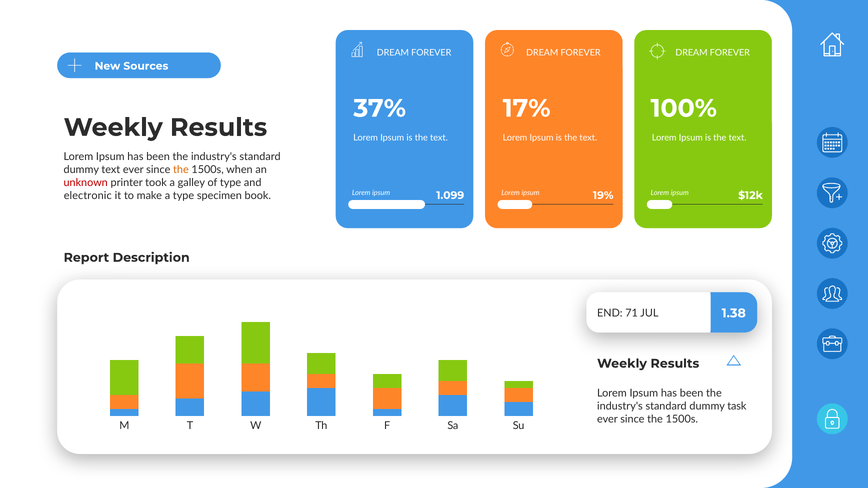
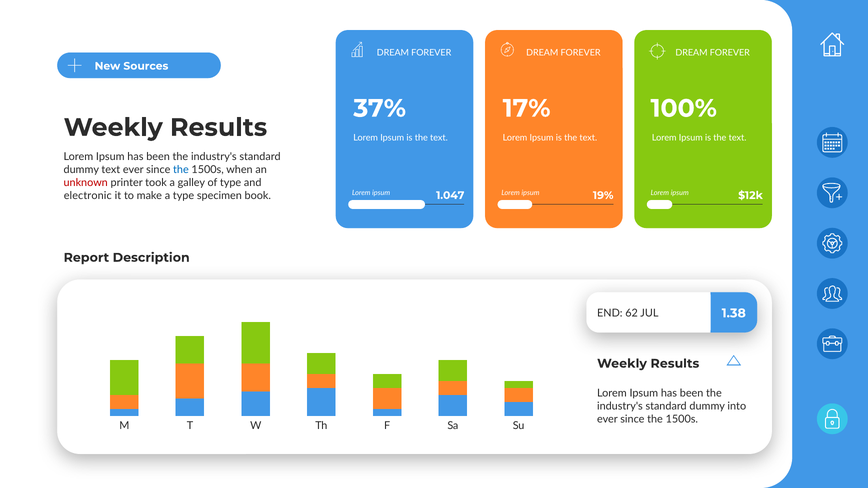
the colour: orange -> blue (181, 170)
1.099: 1.099 -> 1.047 (450, 195)
71: 71 -> 62 (632, 313)
task: task -> into (737, 407)
